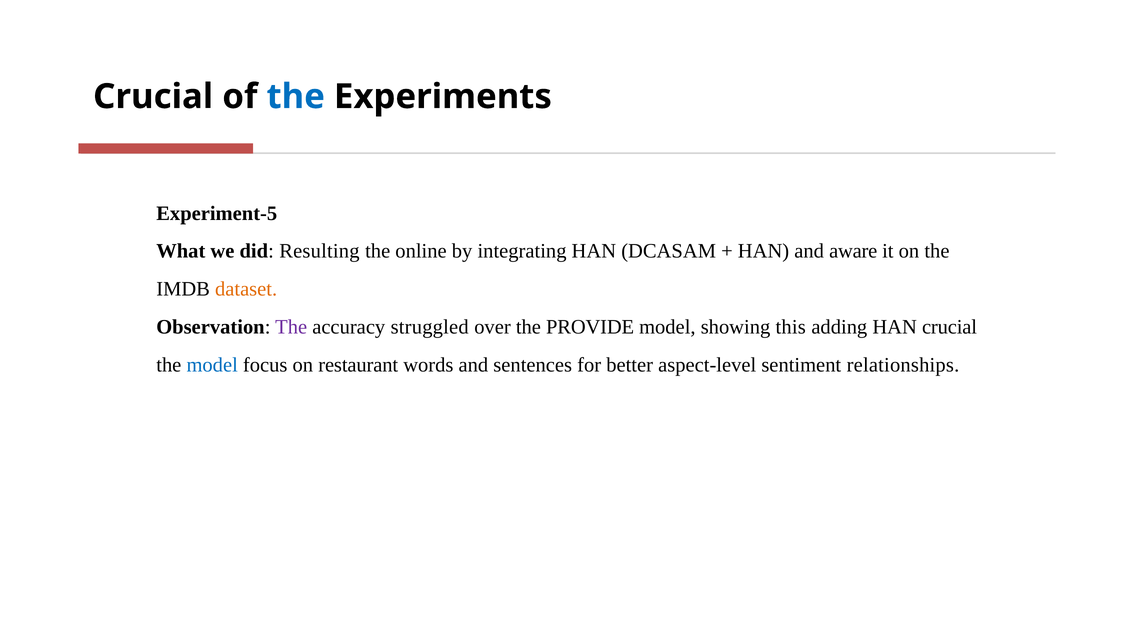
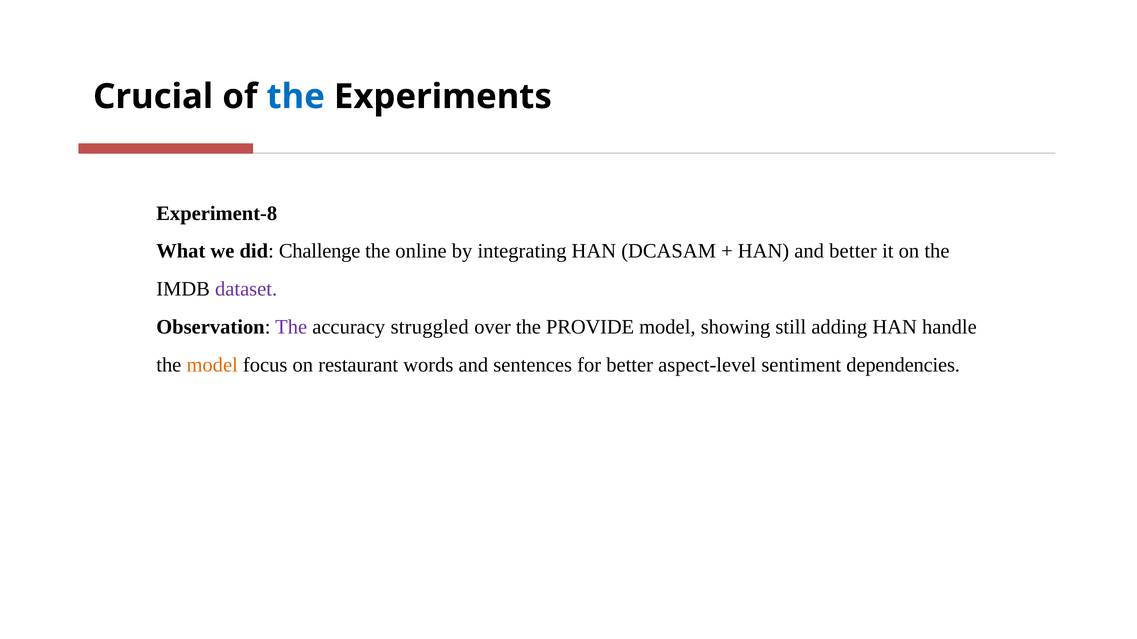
Experiment-5: Experiment-5 -> Experiment-8 (217, 213)
Resulting: Resulting -> Challenge (320, 251)
and aware: aware -> better (853, 251)
dataset colour: orange -> purple (246, 289)
this: this -> still (791, 327)
HAN crucial: crucial -> handle (949, 327)
model colour: blue -> orange (212, 365)
relationships: relationships -> dependencies (903, 365)
